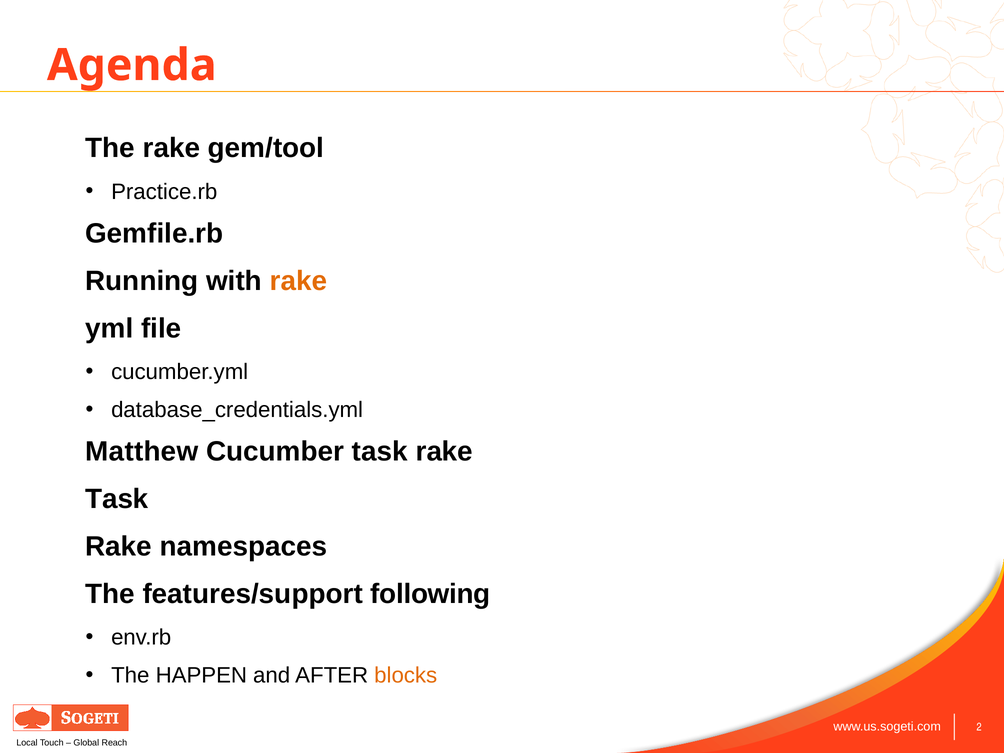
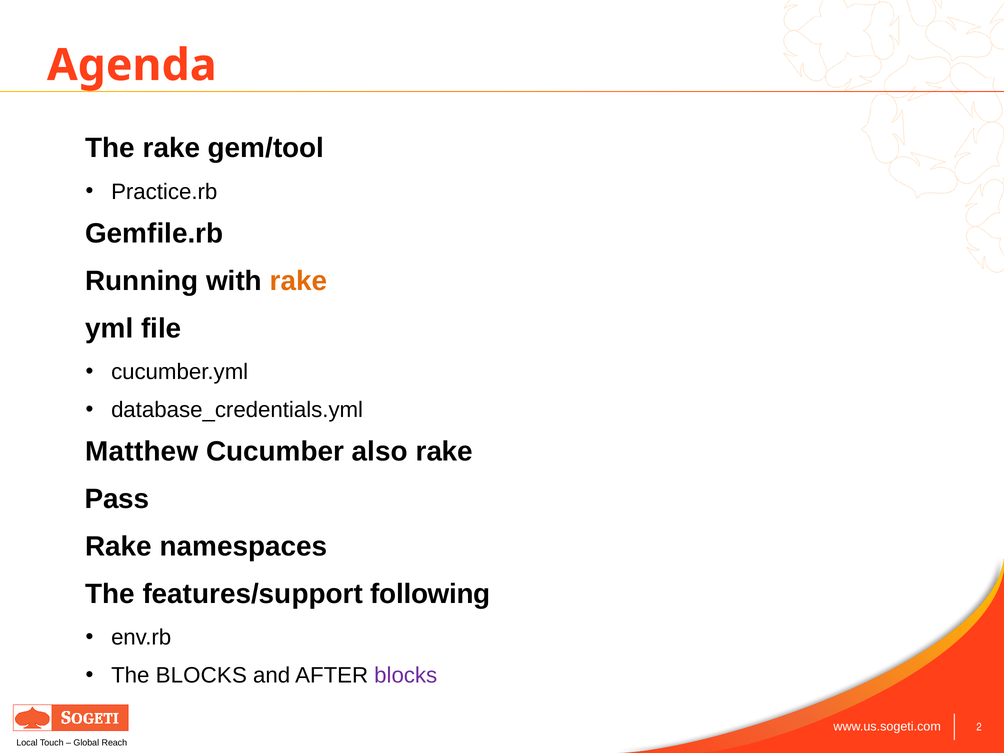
Cucumber task: task -> also (380, 452)
Task: Task -> Pass (117, 499)
The HAPPEN: HAPPEN -> BLOCKS (201, 676)
blocks colour: orange -> purple (406, 676)
